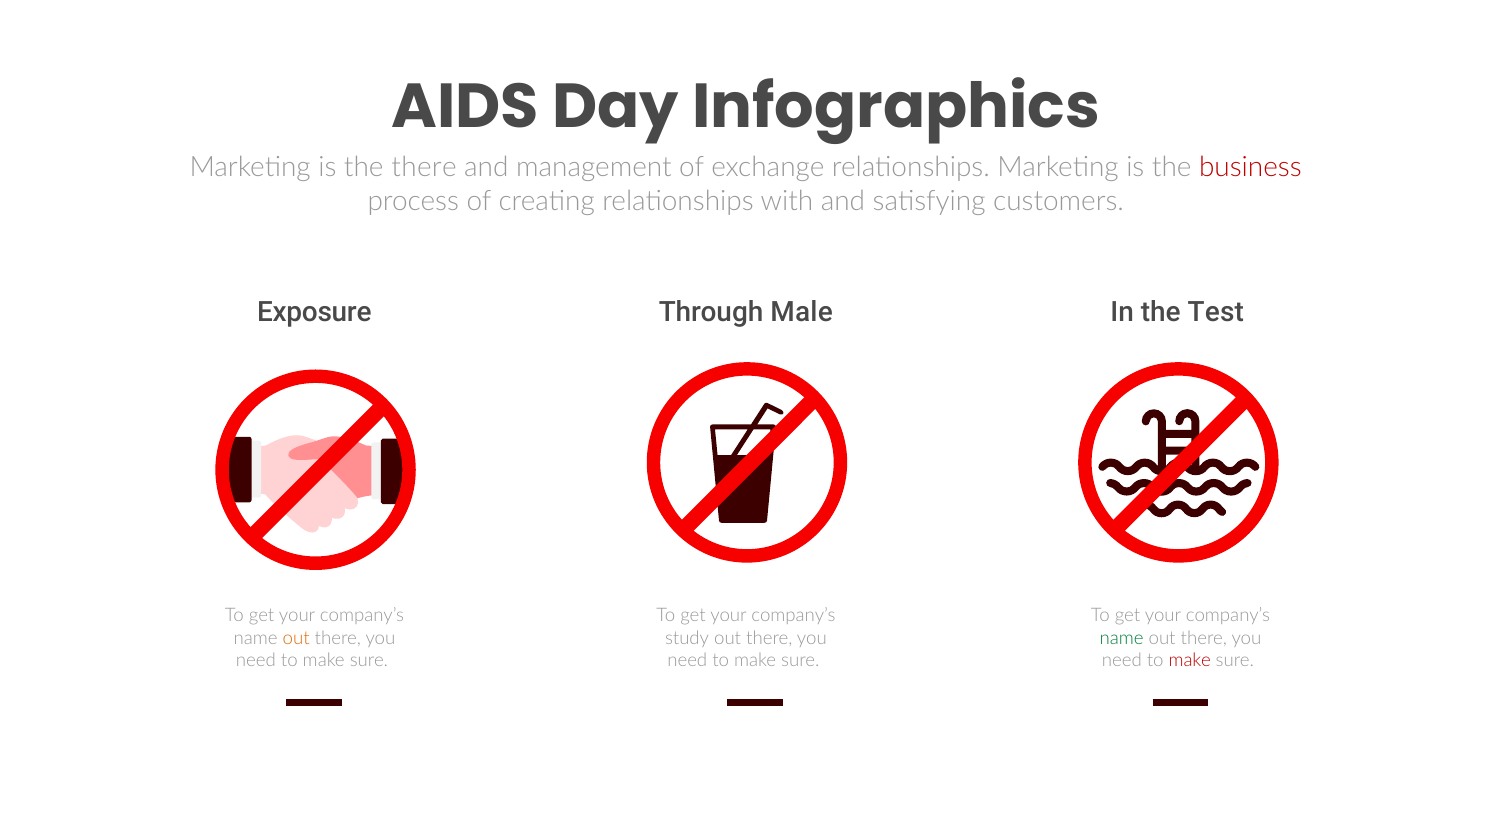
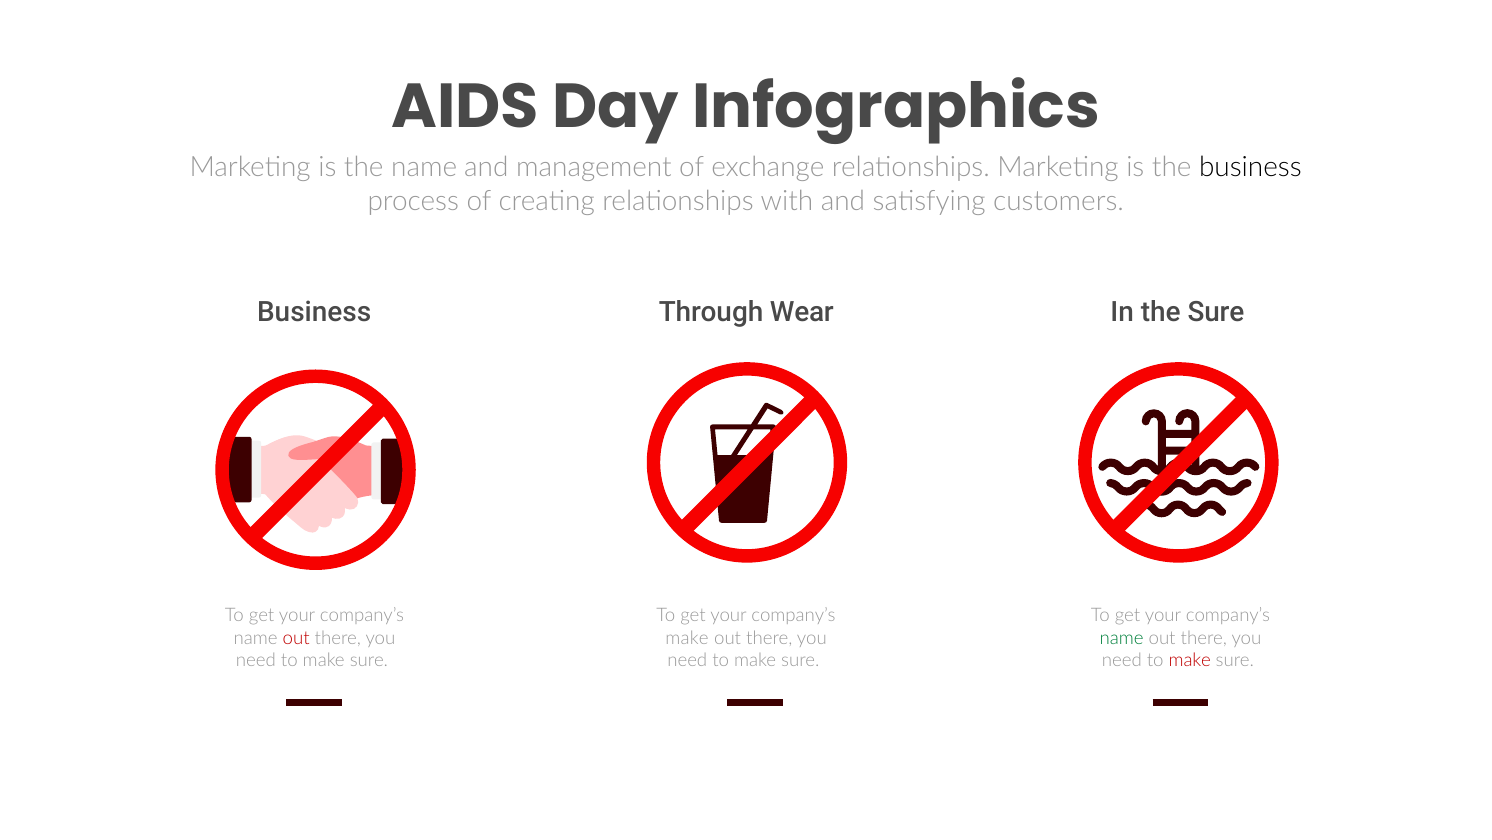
the there: there -> name (424, 167)
business colour: red -> black (1250, 167)
Exposure: Exposure -> Business (314, 312)
Male: Male -> Wear (802, 312)
the Test: Test -> Sure (1216, 312)
out colour: orange -> red (296, 638)
study: study -> make (687, 638)
